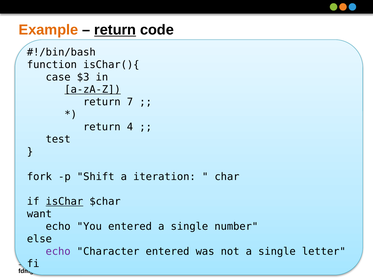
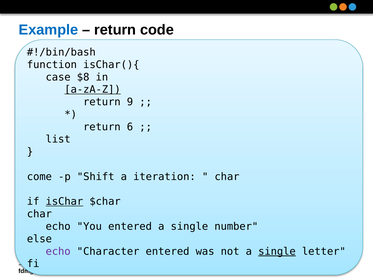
Example colour: orange -> blue (48, 30)
return underline: present -> none (115, 30)
$3: $3 -> $8 (83, 77)
7: 7 -> 9 (130, 102)
4: 4 -> 6 (130, 127)
test: test -> list (58, 139)
fork: fork -> come (39, 177)
want: want -> char (39, 214)
single underline: none -> present (277, 251)
